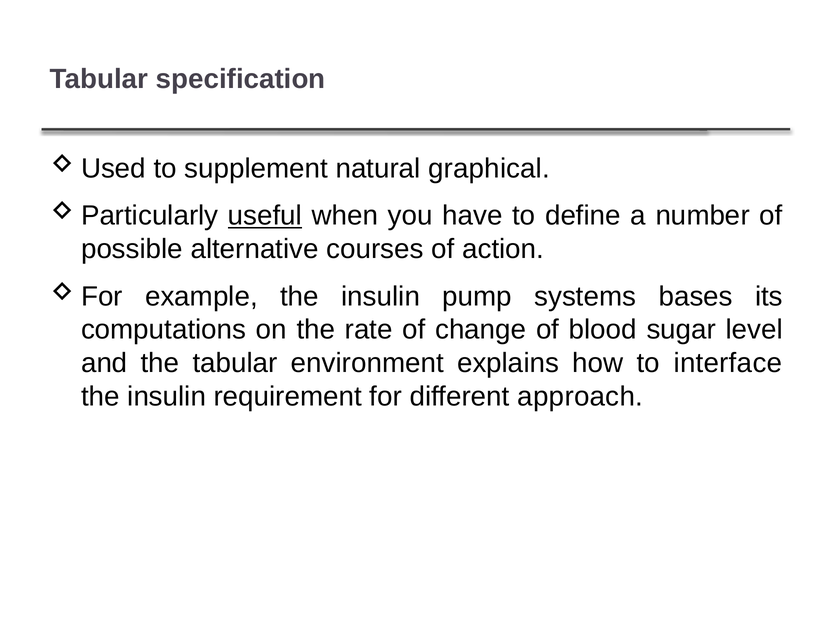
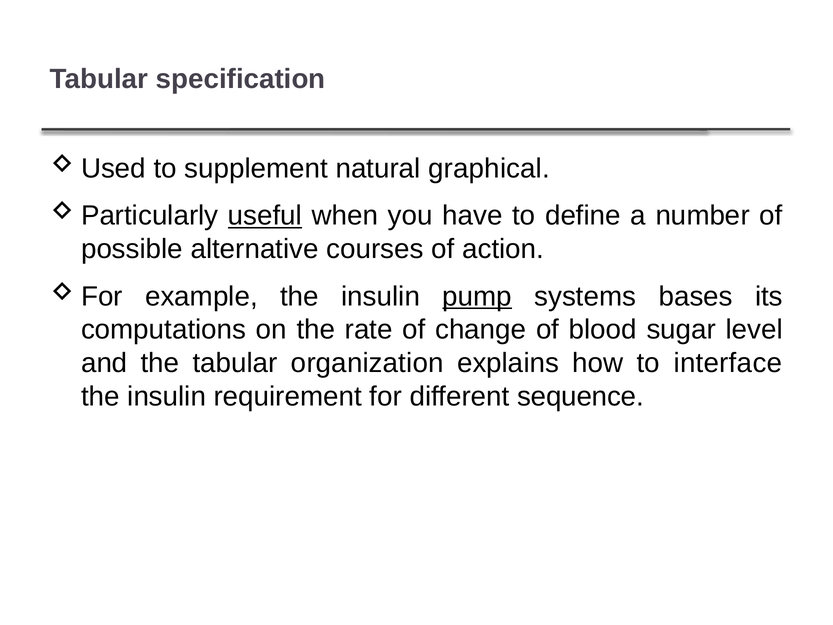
pump underline: none -> present (477, 296)
environment: environment -> organization (367, 363)
approach: approach -> sequence (580, 396)
